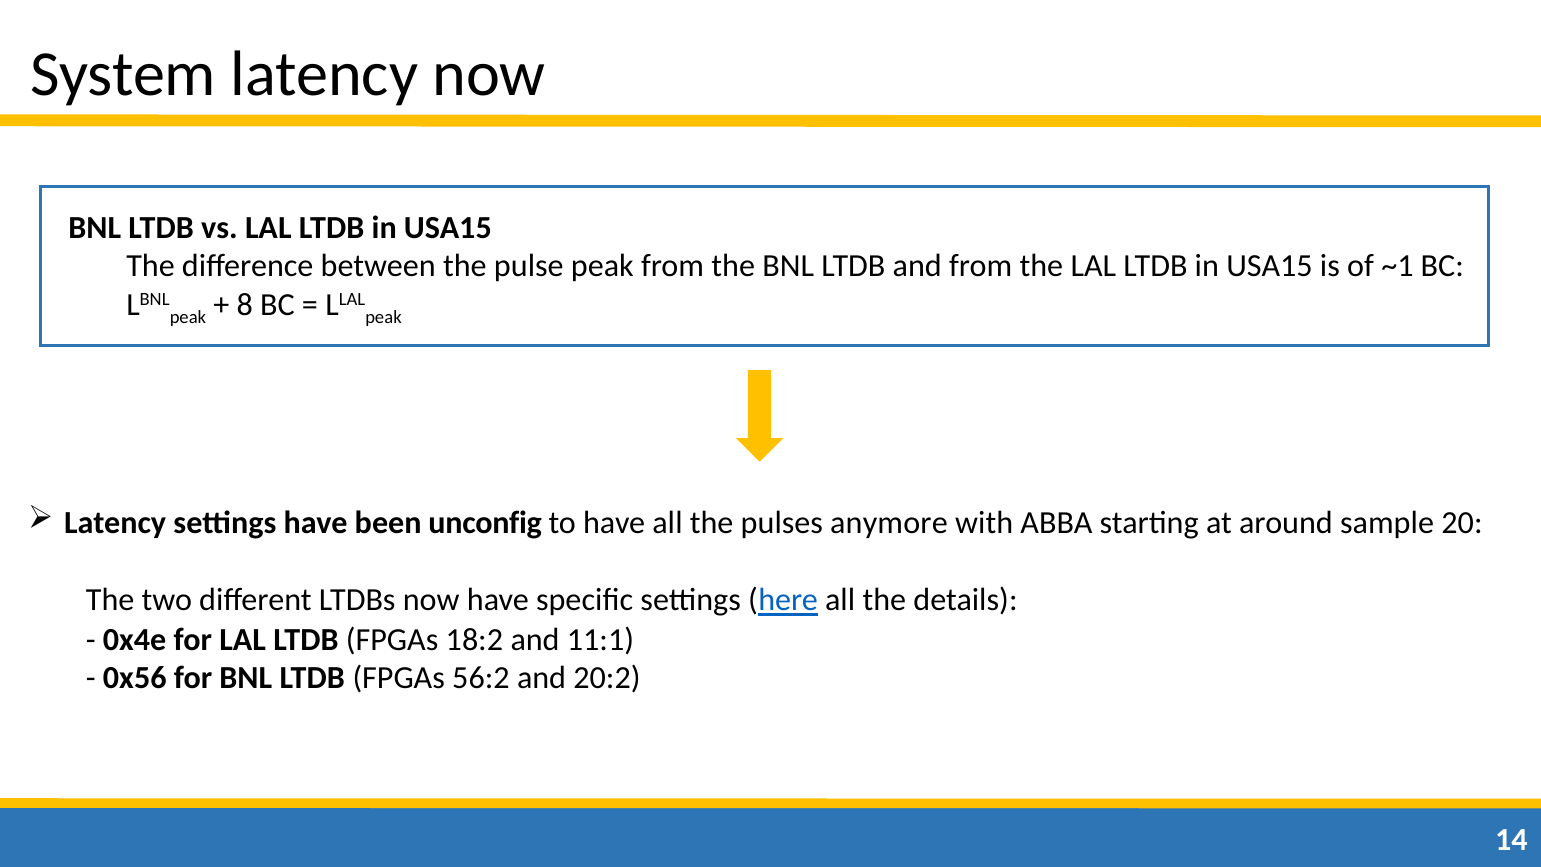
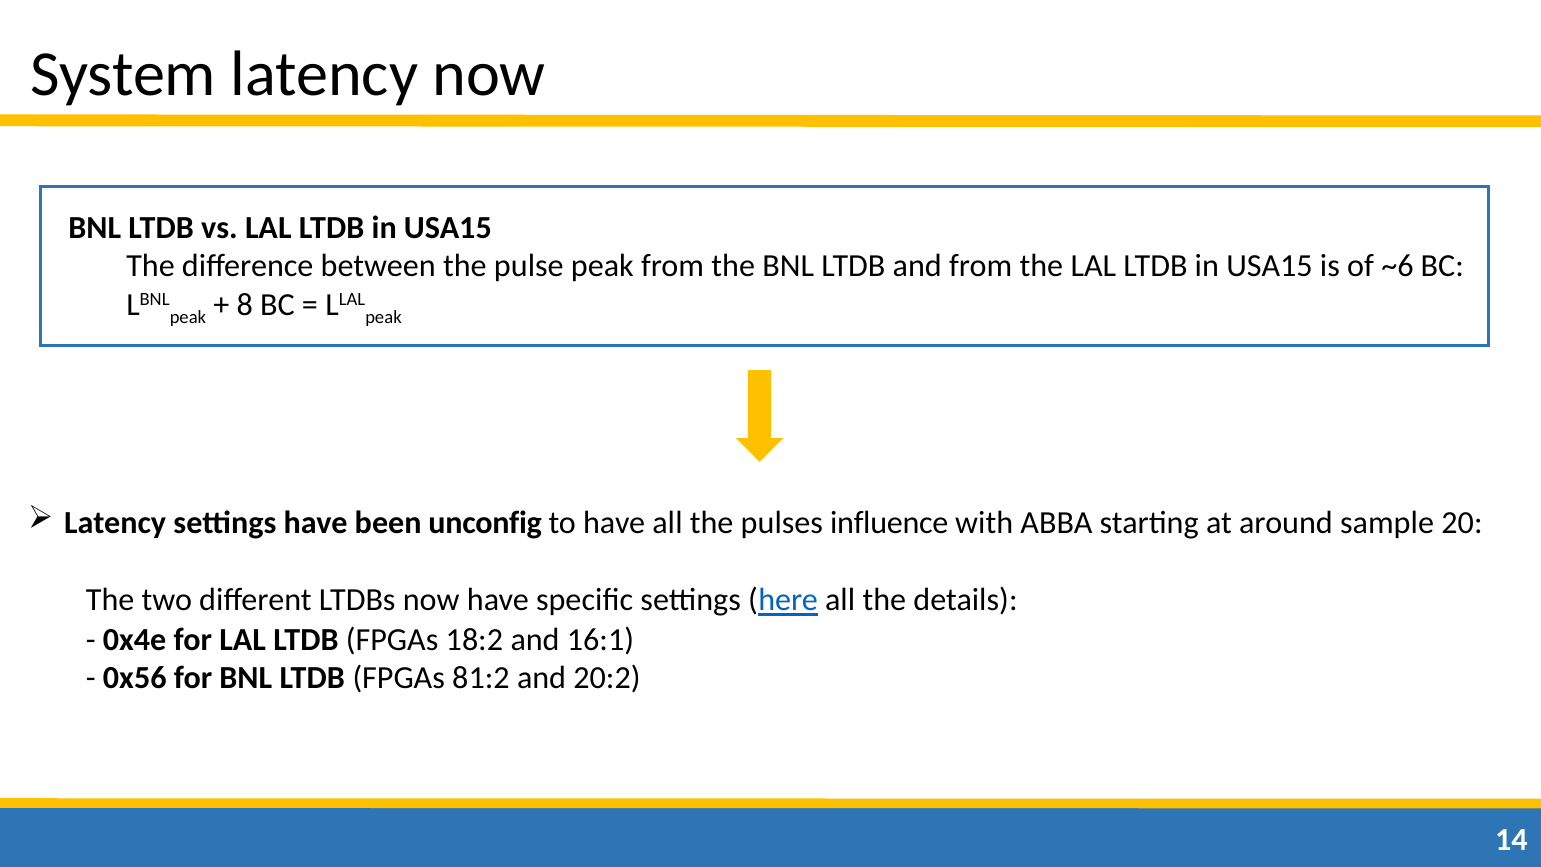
~1: ~1 -> ~6 (1397, 266)
anymore: anymore -> influence (889, 523)
11:1: 11:1 -> 16:1 (600, 640)
56:2: 56:2 -> 81:2 (481, 678)
